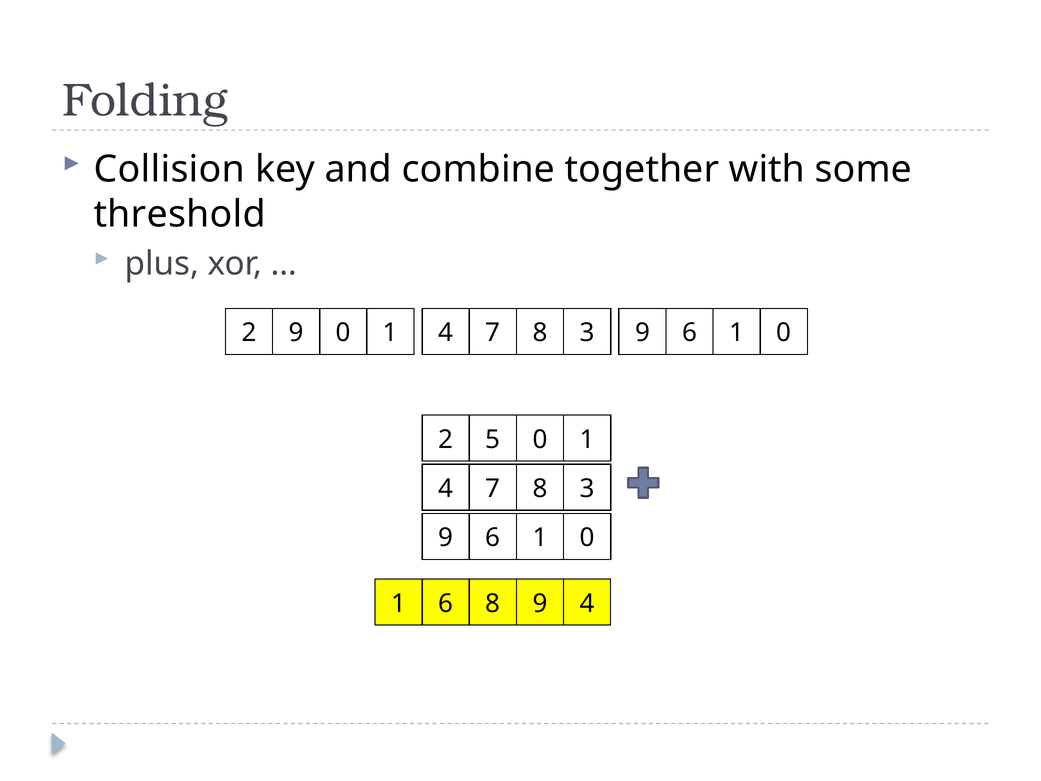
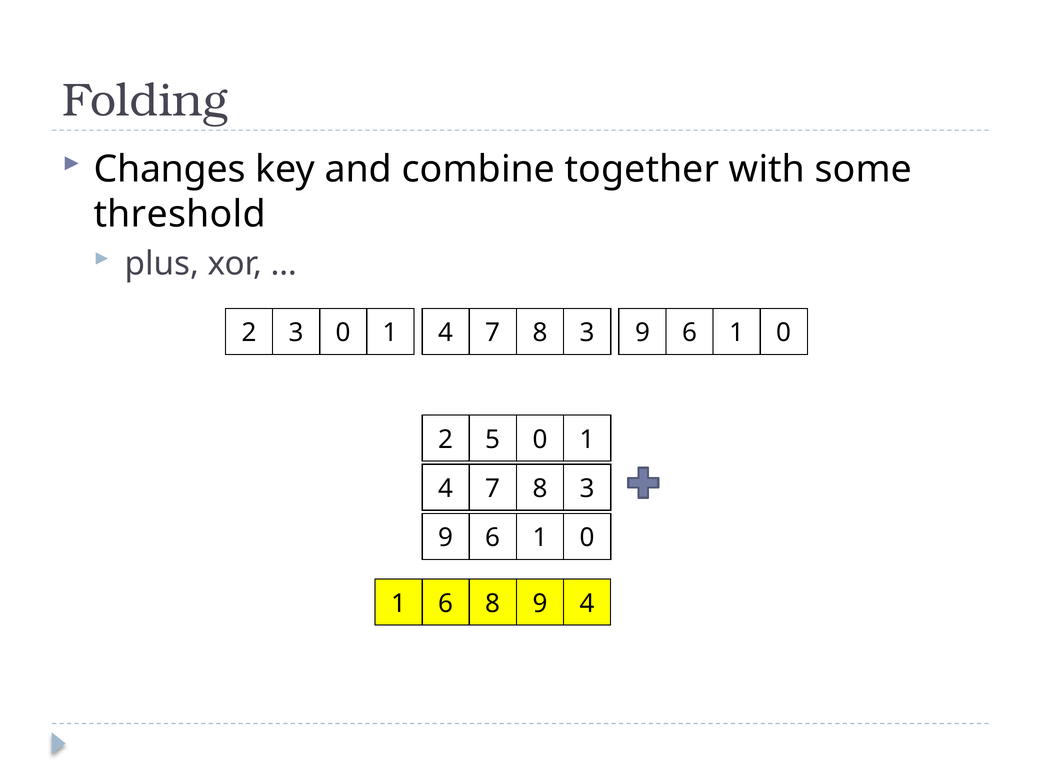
Collision: Collision -> Changes (170, 169)
2 9: 9 -> 3 (296, 333)
